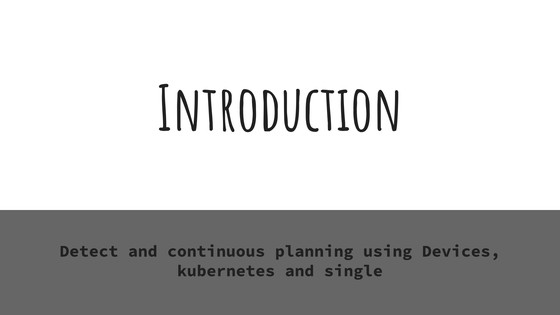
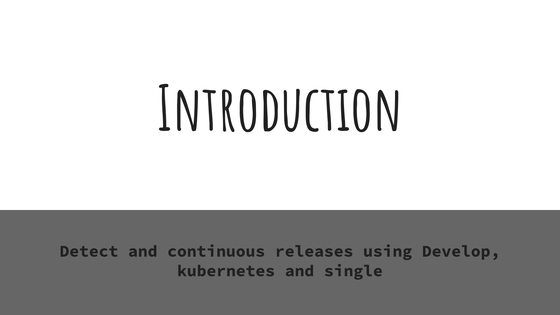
planning: planning -> releases (314, 251)
Devices: Devices -> Develop (461, 251)
